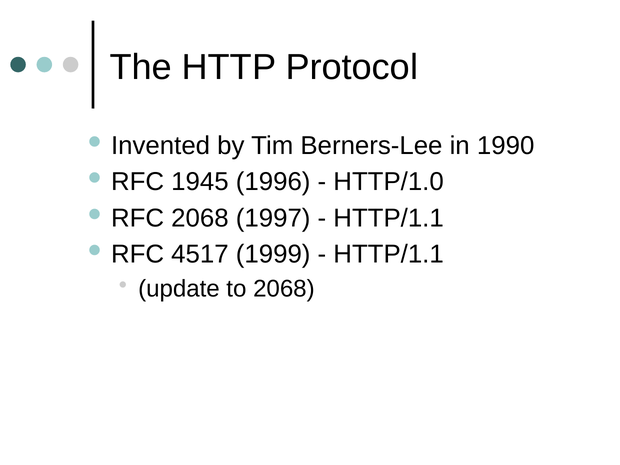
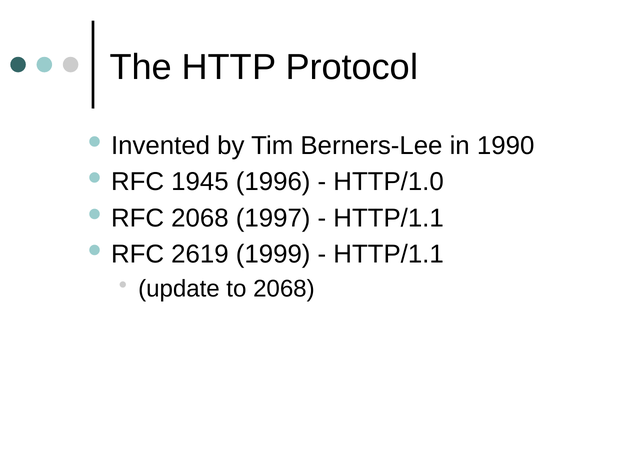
4517: 4517 -> 2619 (200, 254)
